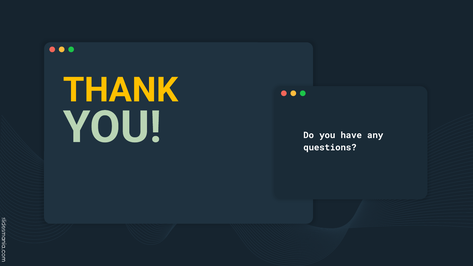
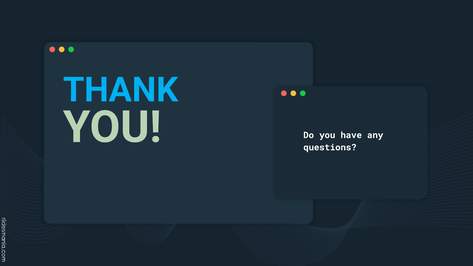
THANK colour: yellow -> light blue (121, 90)
